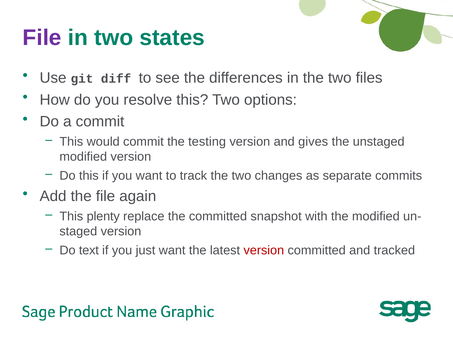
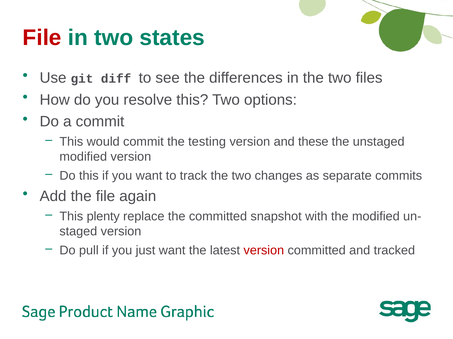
File colour: purple -> red (42, 38)
gives: gives -> these (313, 142)
text: text -> pull (89, 251)
